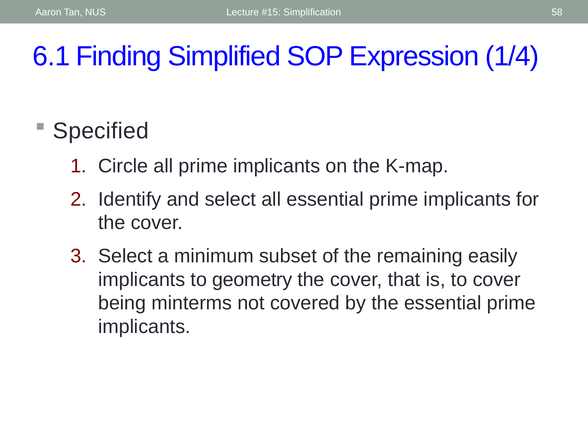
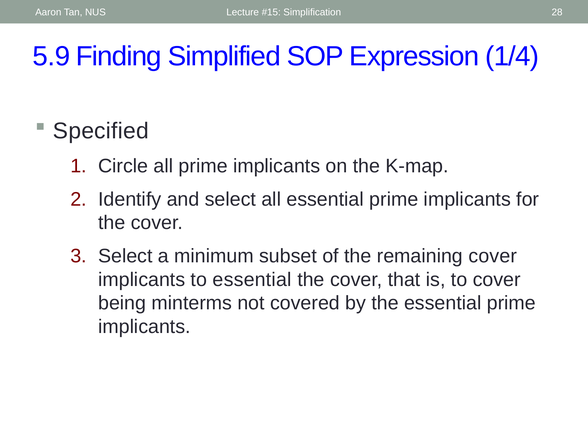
58: 58 -> 28 (557, 12)
6.1: 6.1 -> 5.9 (51, 56)
remaining easily: easily -> cover (493, 256)
to geometry: geometry -> essential (252, 280)
